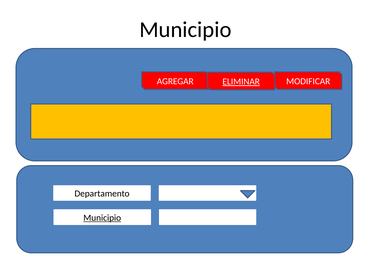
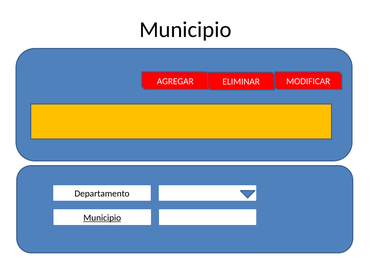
ELIMINAR underline: present -> none (241, 82)
